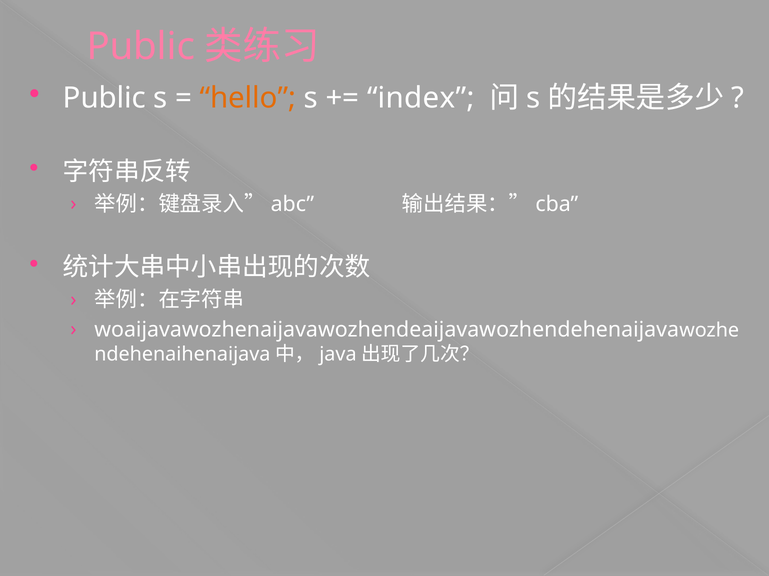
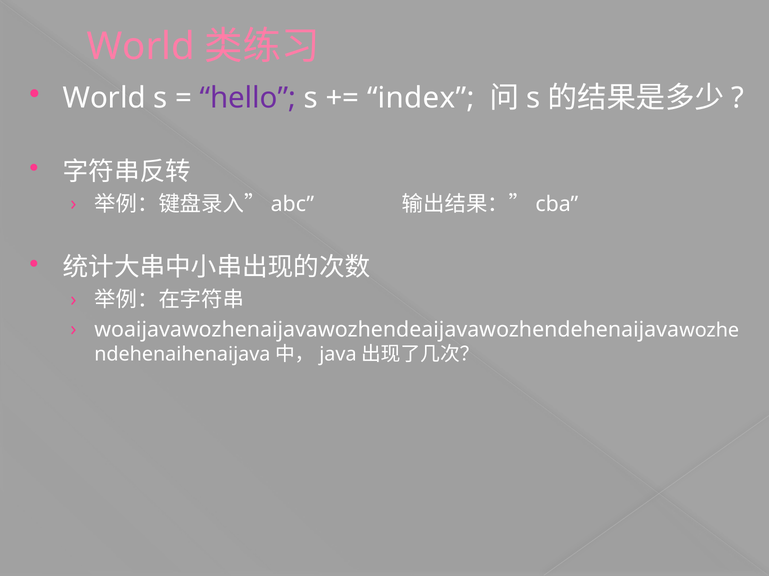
Public: Public -> World (141, 47)
Public: Public -> World (104, 98)
hello colour: orange -> purple (248, 98)
